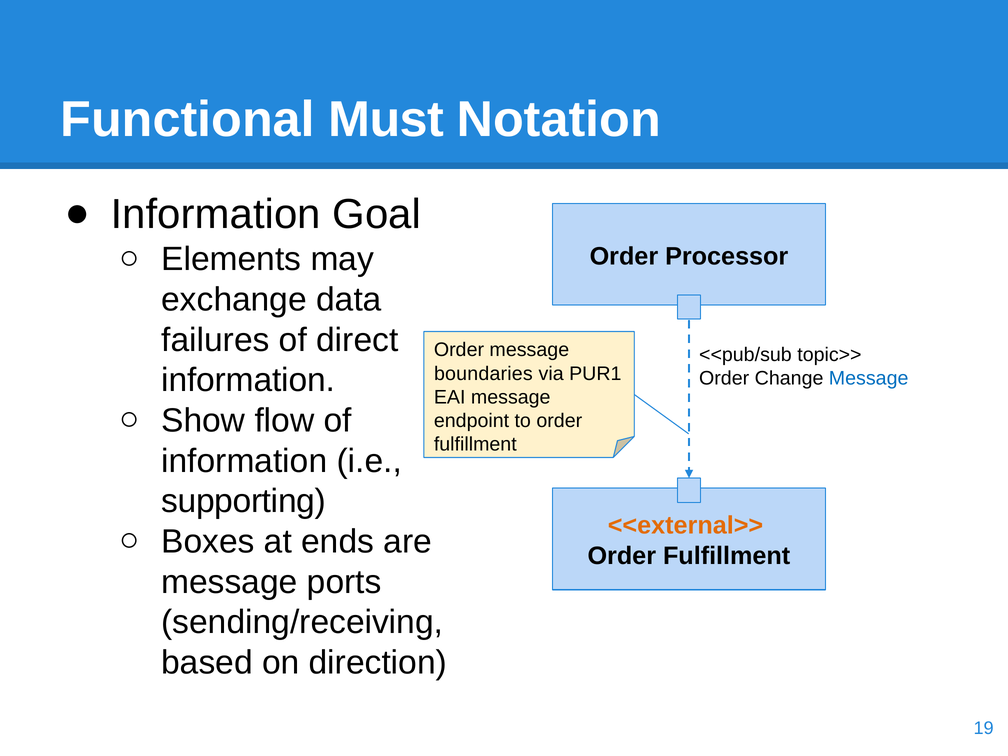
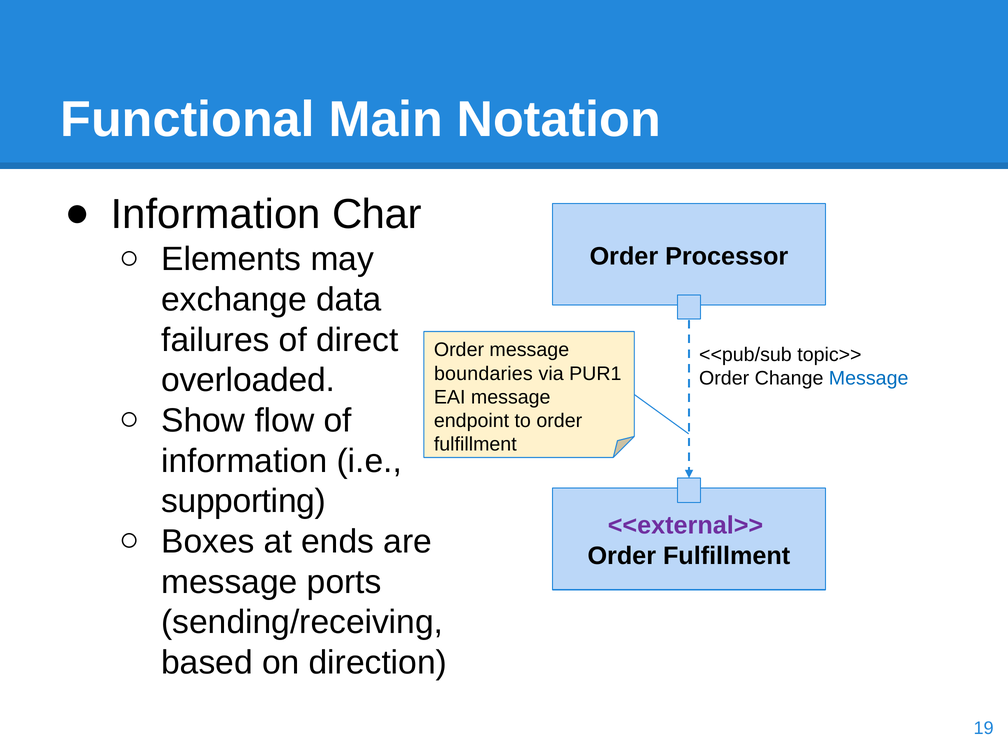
Must: Must -> Main (386, 119)
Goal: Goal -> Char (377, 215)
information: information -> overloaded (248, 380)
<<external>> colour: orange -> purple (685, 526)
